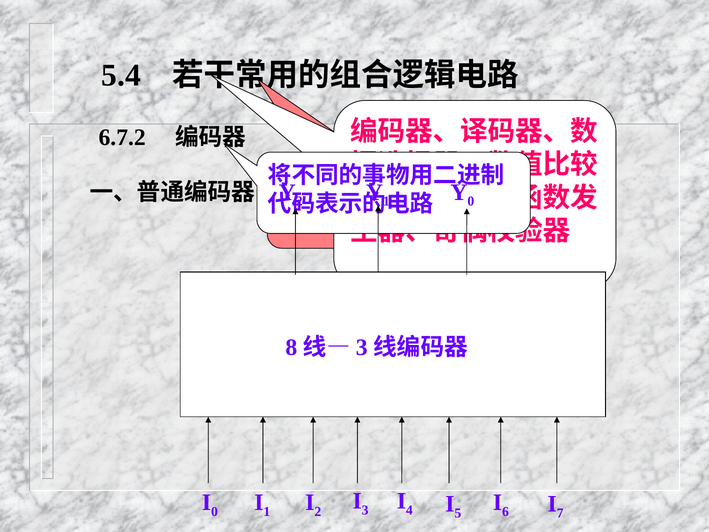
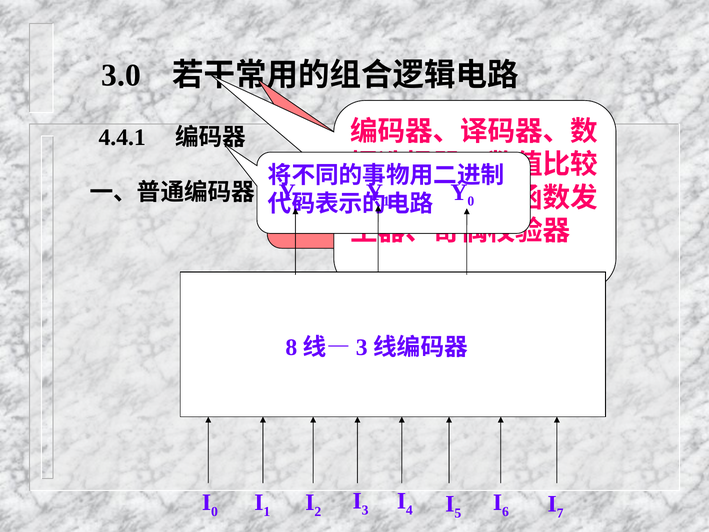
5.4: 5.4 -> 3.0 (121, 75)
6.7.2: 6.7.2 -> 4.4.1 (122, 137)
